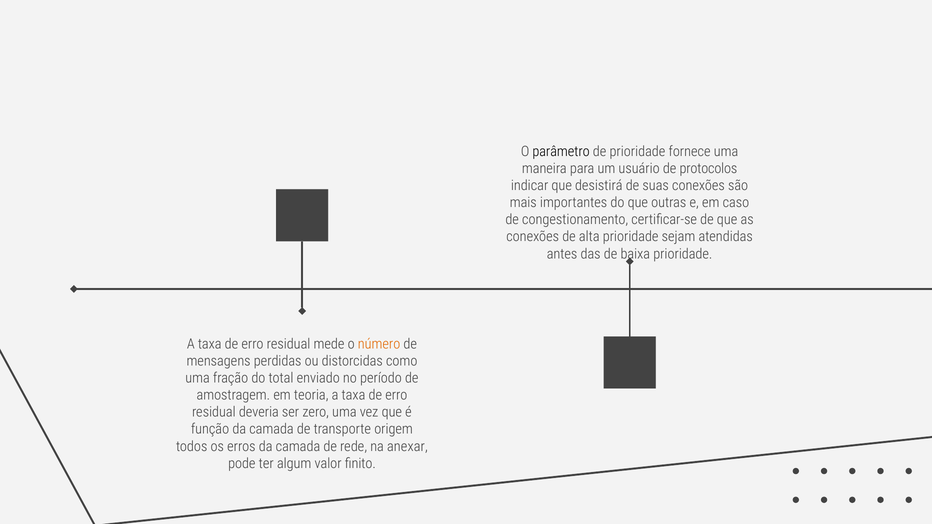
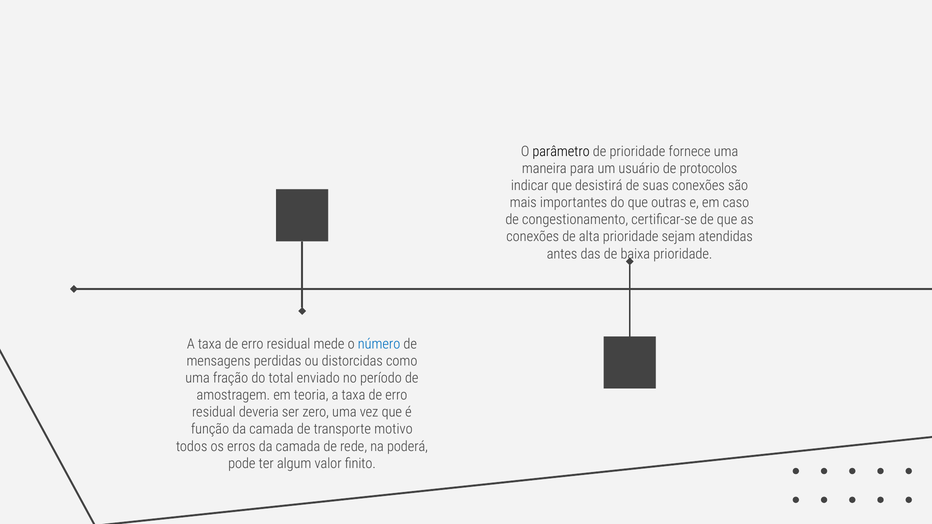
número colour: orange -> blue (379, 344)
origem: origem -> motivo (393, 429)
anexar: anexar -> poderá (407, 447)
